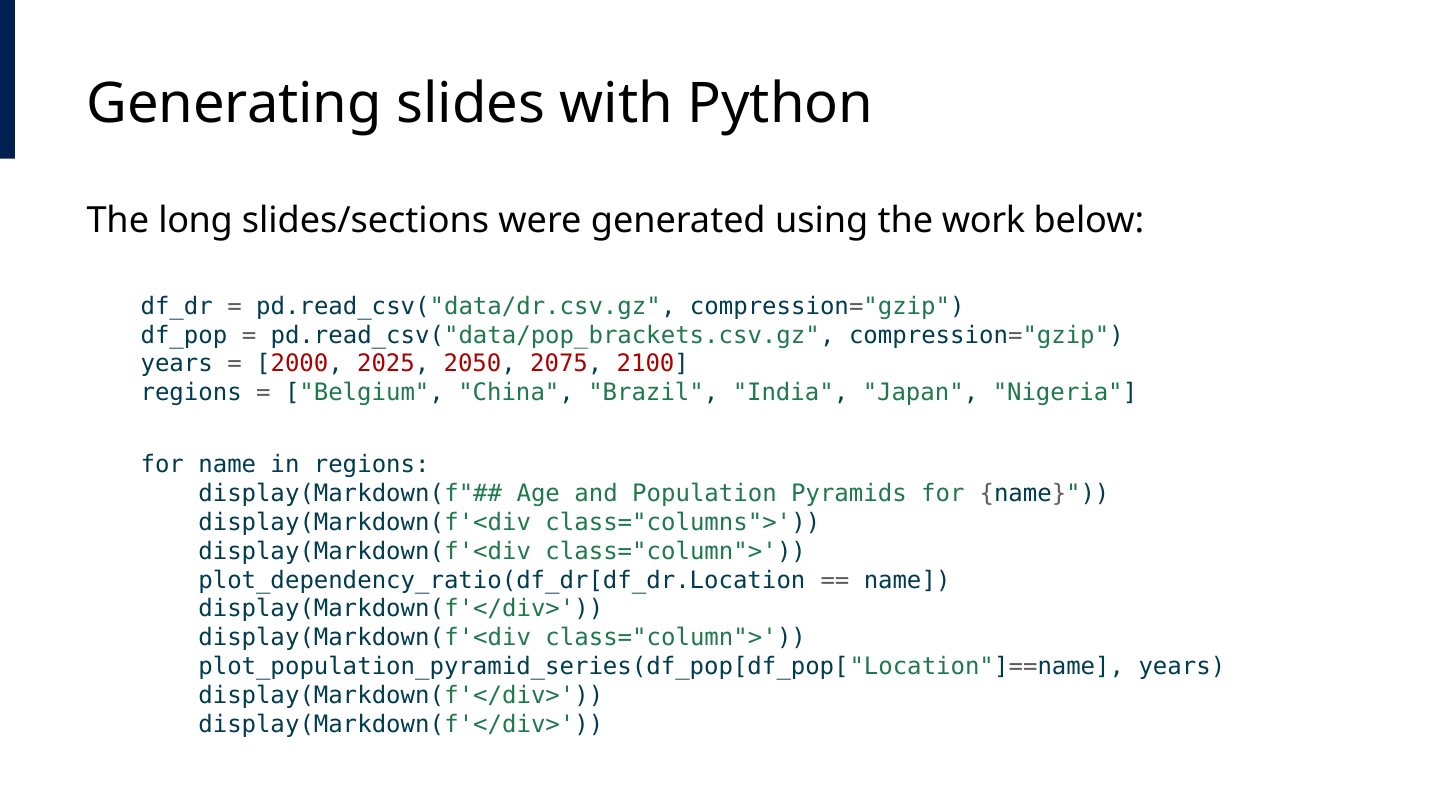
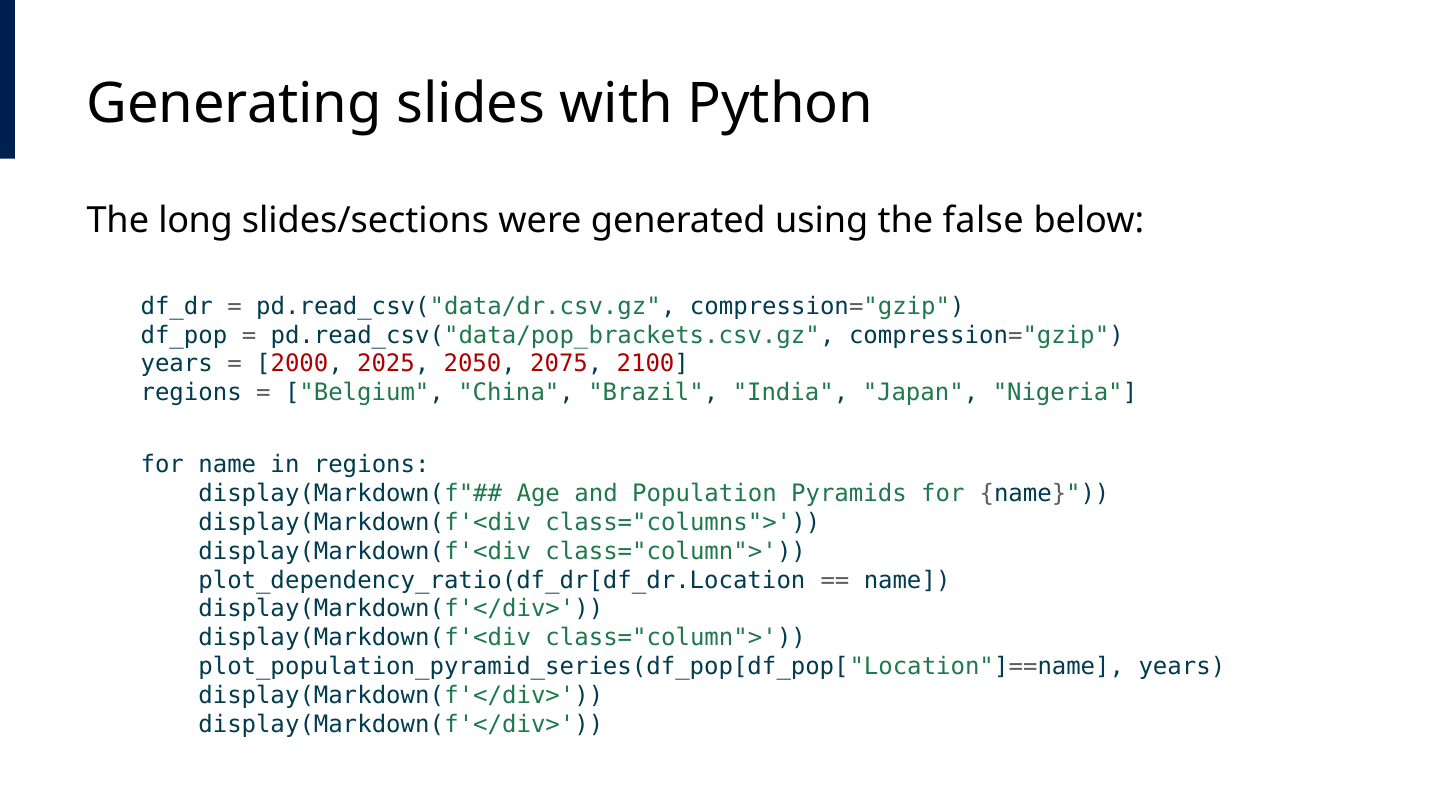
work: work -> false (983, 221)
